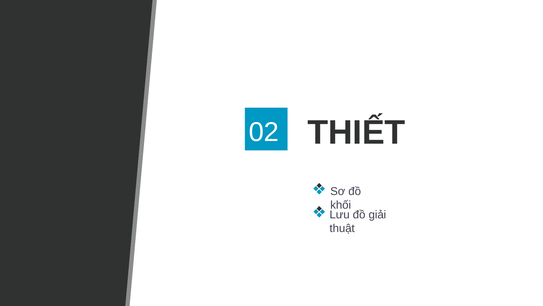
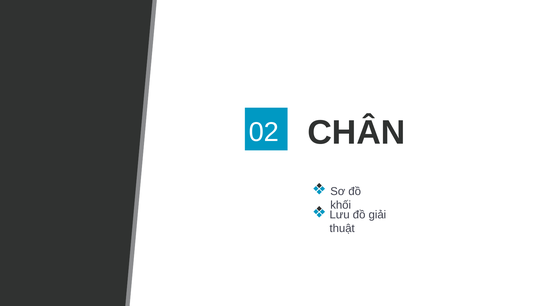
THIẾT: THIẾT -> CHÂN (356, 132)
